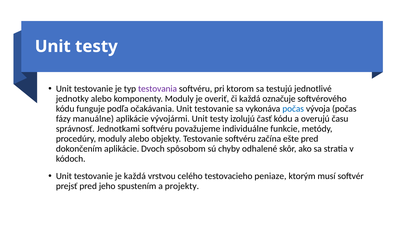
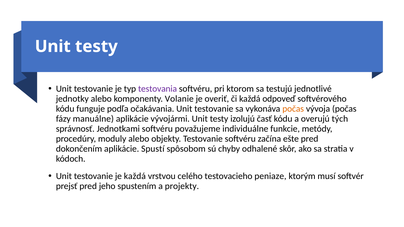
komponenty Moduly: Moduly -> Volanie (179, 99)
označuje: označuje -> odpoveď (279, 99)
počas colour: blue -> orange (293, 109)
času: času -> tých (340, 119)
Dvoch: Dvoch -> Spustí (153, 149)
